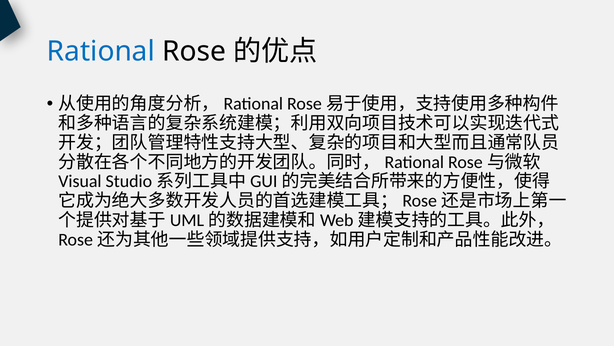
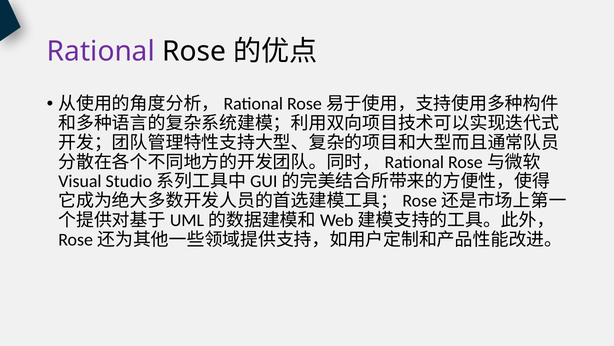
Rational colour: blue -> purple (101, 52)
